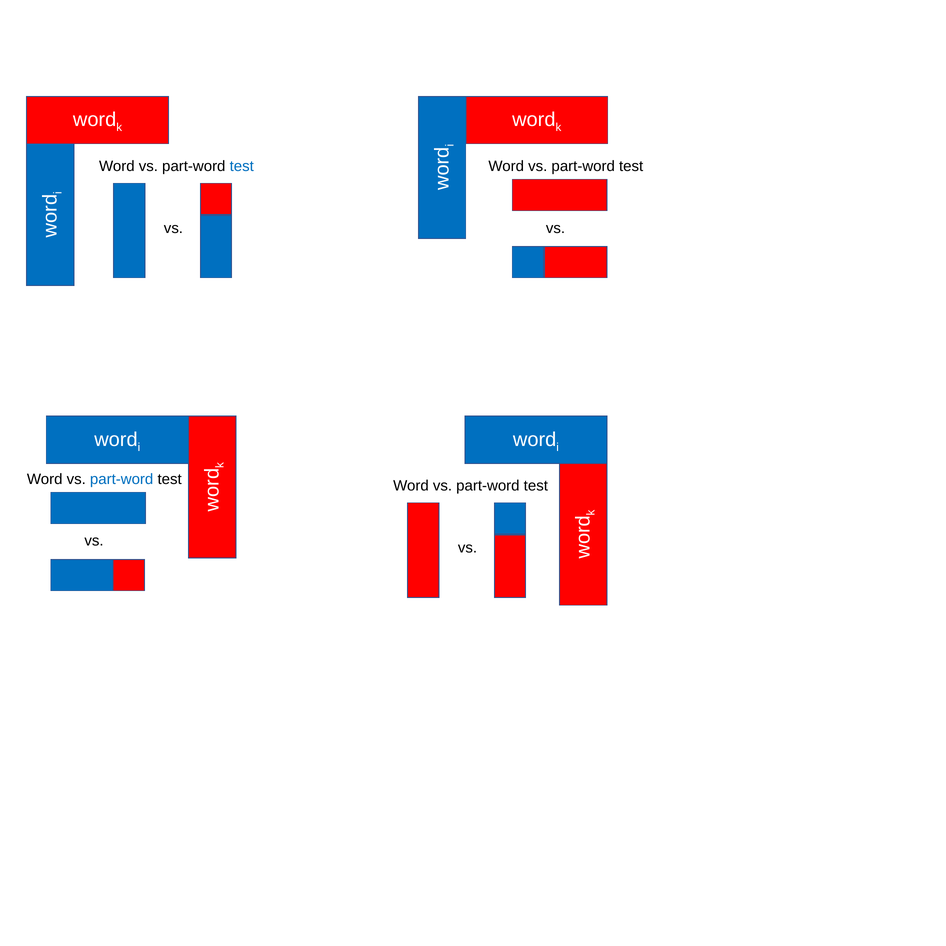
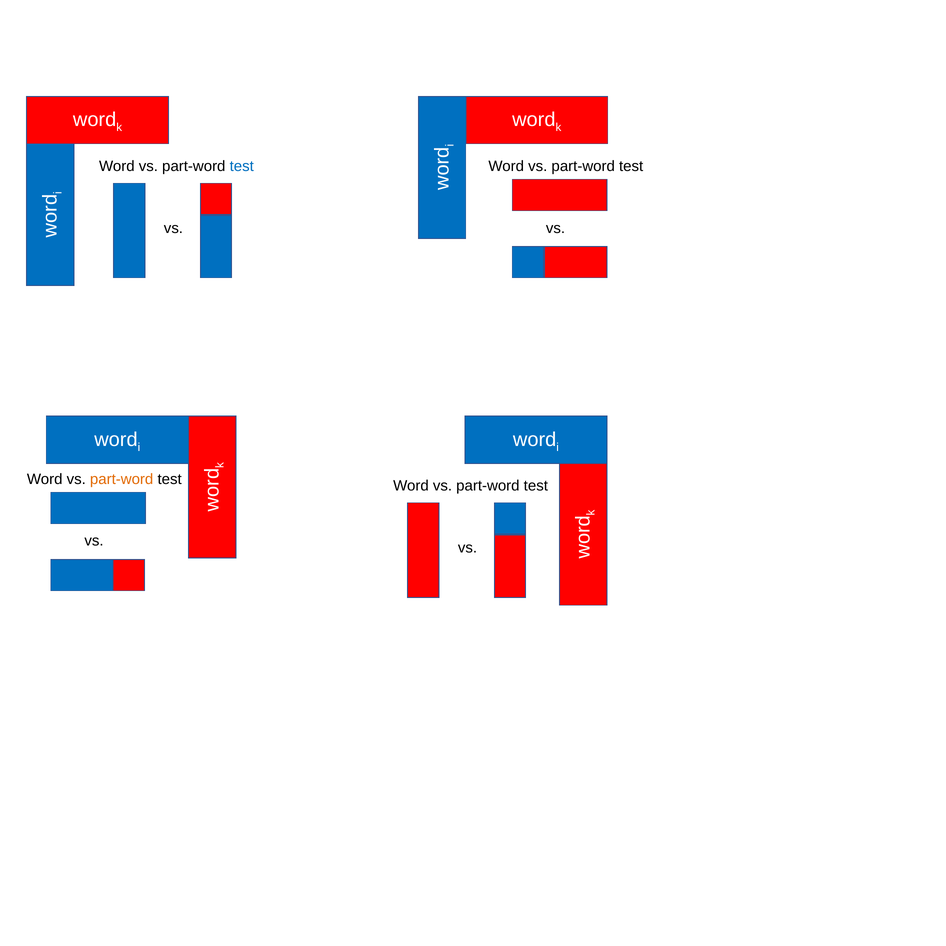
part-word colour: blue -> orange (122, 479)
